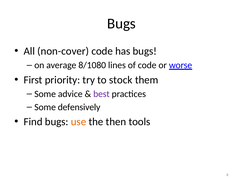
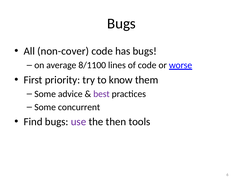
8/1080: 8/1080 -> 8/1100 (92, 65)
stock: stock -> know (121, 80)
defensively: defensively -> concurrent (79, 107)
use colour: orange -> purple (79, 121)
